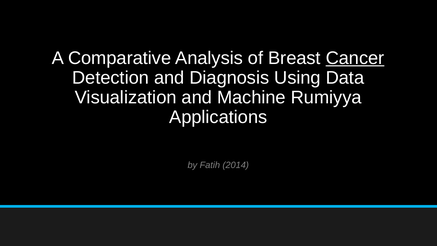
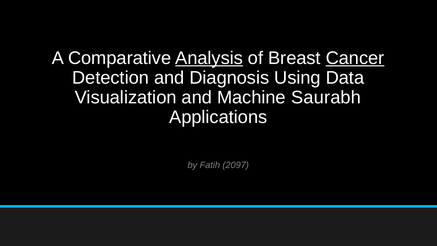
Analysis underline: none -> present (209, 58)
Rumiyya: Rumiyya -> Saurabh (326, 97)
2014: 2014 -> 2097 (236, 165)
